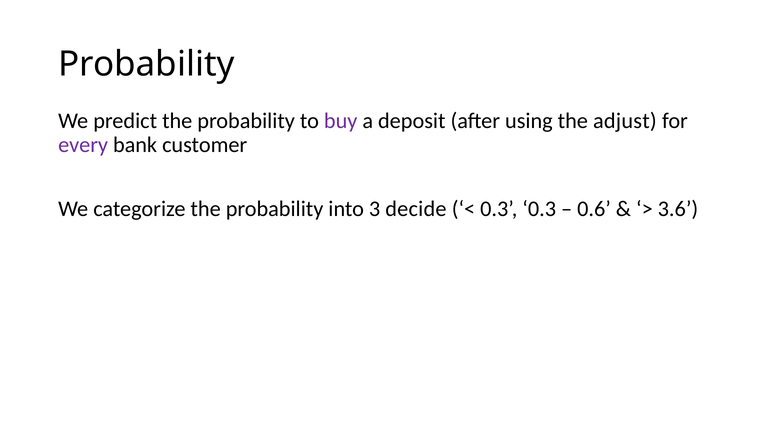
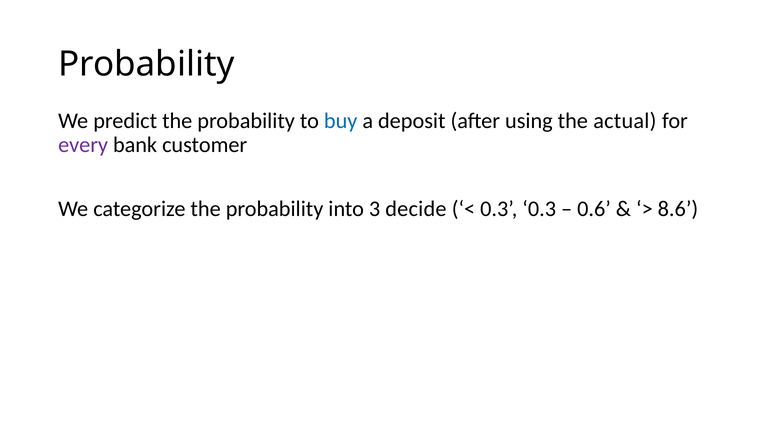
buy colour: purple -> blue (341, 121)
adjust: adjust -> actual (625, 121)
3.6: 3.6 -> 8.6 (678, 209)
